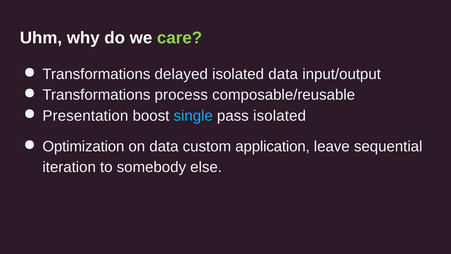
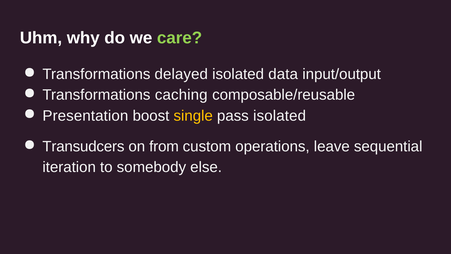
process: process -> caching (181, 95)
single colour: light blue -> yellow (193, 116)
Optimization: Optimization -> Transudcers (83, 146)
on data: data -> from (164, 146)
application: application -> operations (272, 146)
